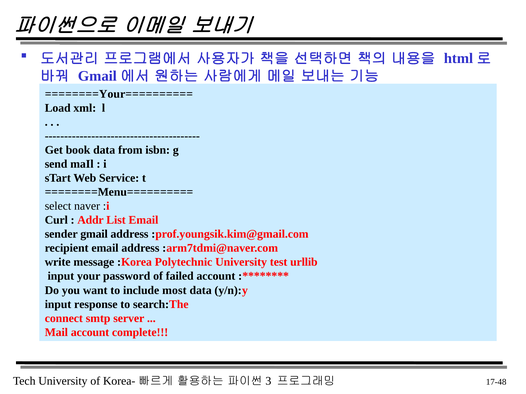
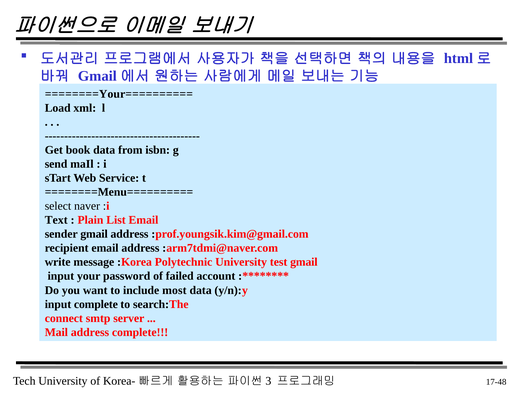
Curl: Curl -> Text (56, 220)
Addr: Addr -> Plain (90, 220)
test urllib: urllib -> gmail (304, 262)
input response: response -> complete (96, 305)
Mail account: account -> address (90, 333)
